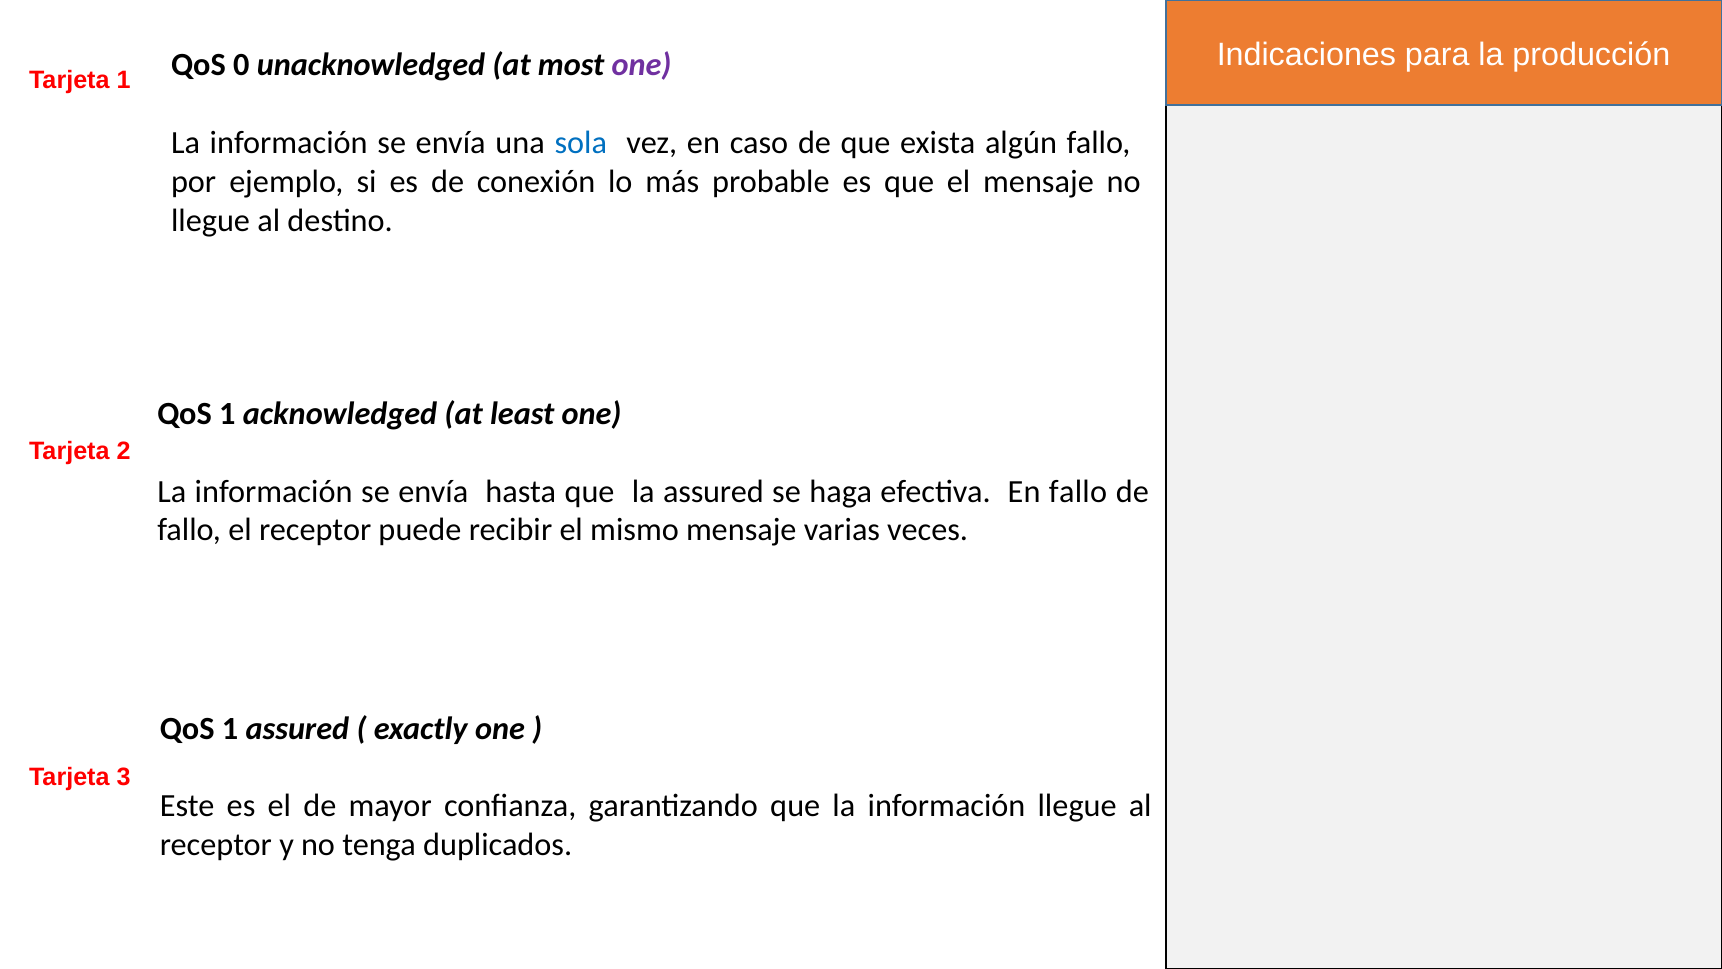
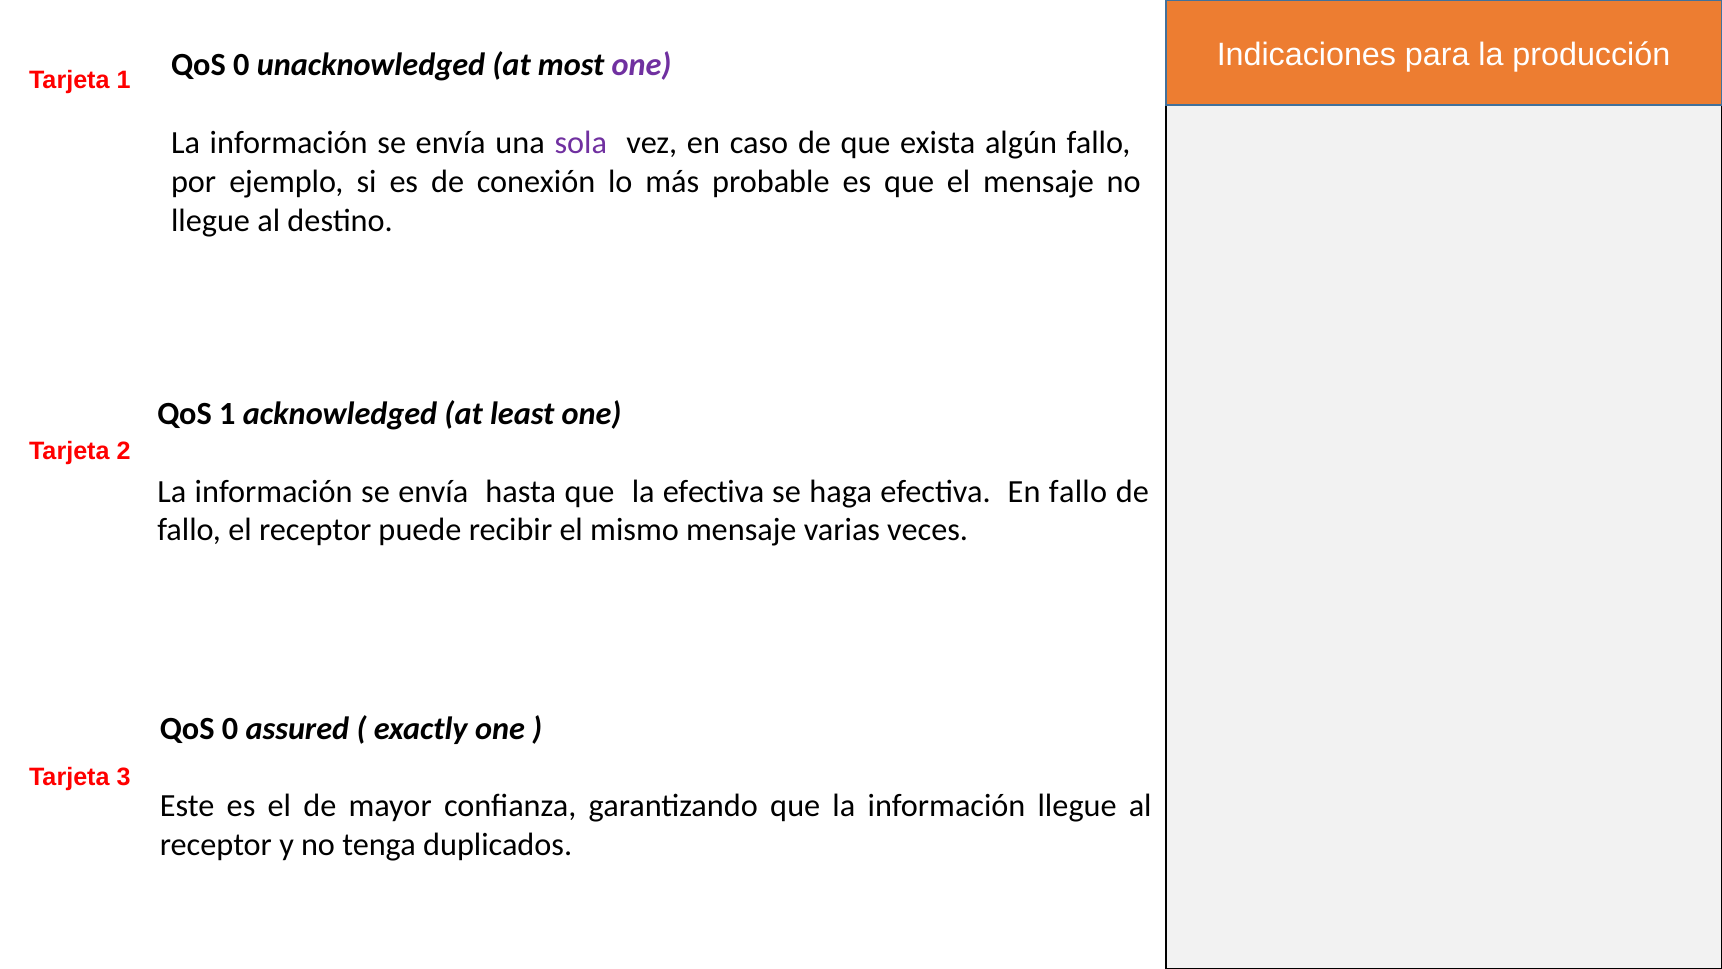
sola colour: blue -> purple (581, 143)
la assured: assured -> efectiva (714, 491)
1: 1 -> 0 (230, 728)
